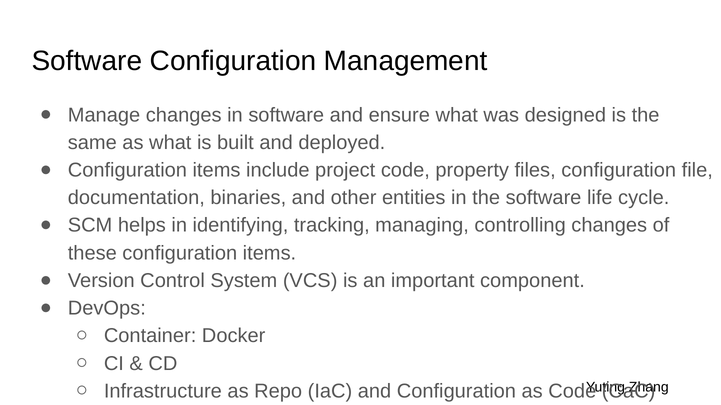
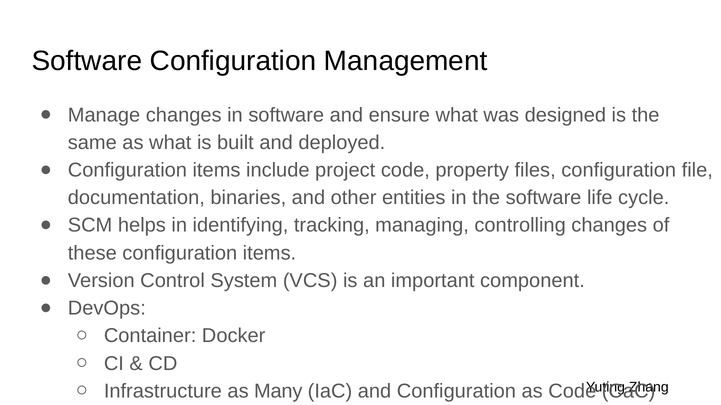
Repo: Repo -> Many (278, 392)
